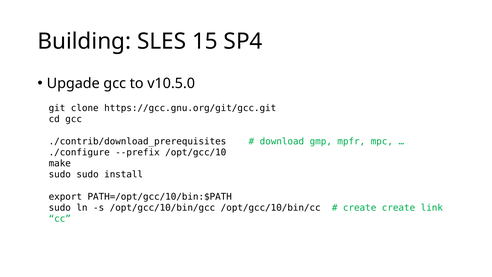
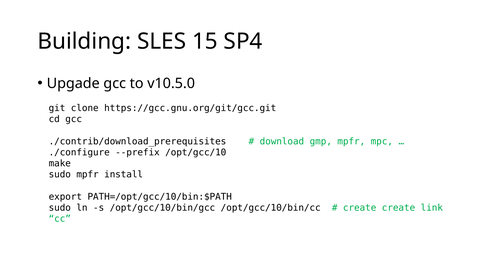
sudo sudo: sudo -> mpfr (88, 174)
